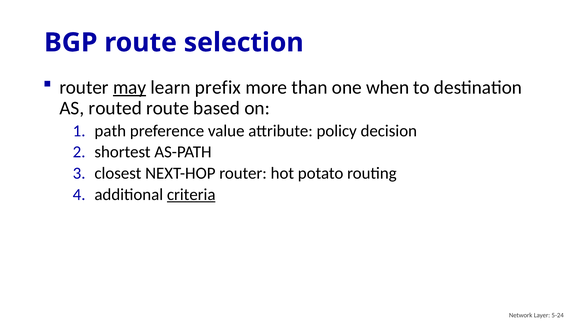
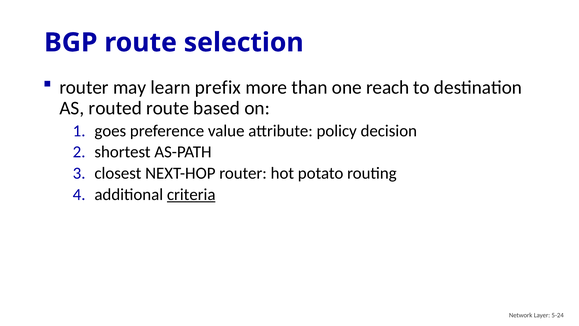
may underline: present -> none (130, 87)
when: when -> reach (388, 87)
path: path -> goes (110, 131)
